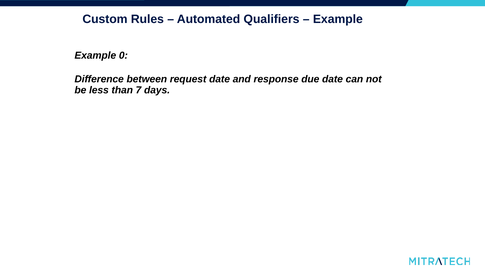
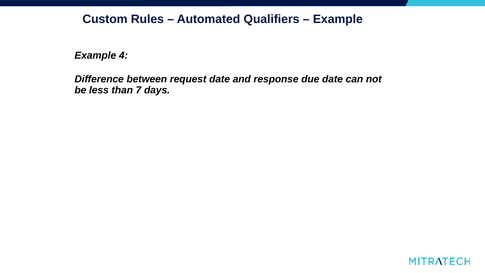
0: 0 -> 4 (123, 56)
